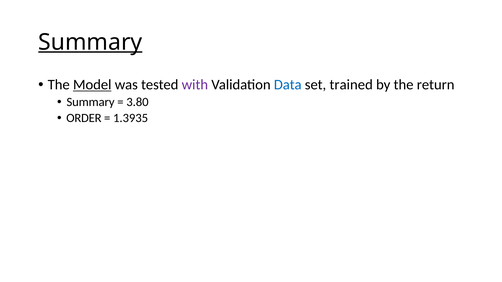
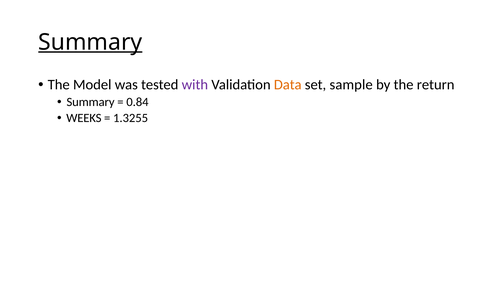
Model underline: present -> none (92, 85)
Data colour: blue -> orange (288, 85)
trained: trained -> sample (351, 85)
3.80: 3.80 -> 0.84 (137, 102)
ORDER: ORDER -> WEEKS (84, 118)
1.3935: 1.3935 -> 1.3255 (131, 118)
